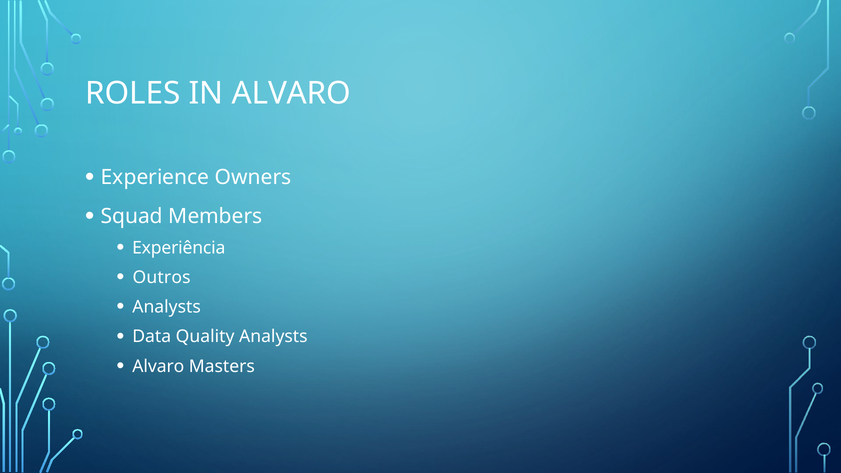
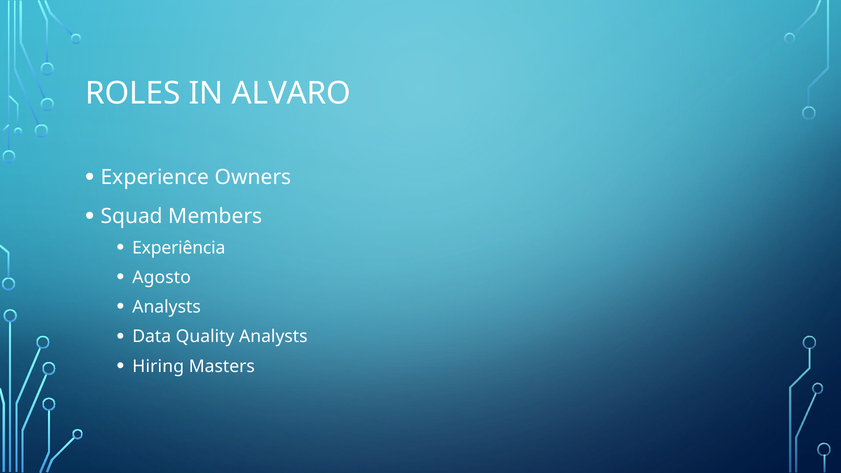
Outros: Outros -> Agosto (162, 278)
Alvaro: Alvaro -> Hiring (158, 366)
